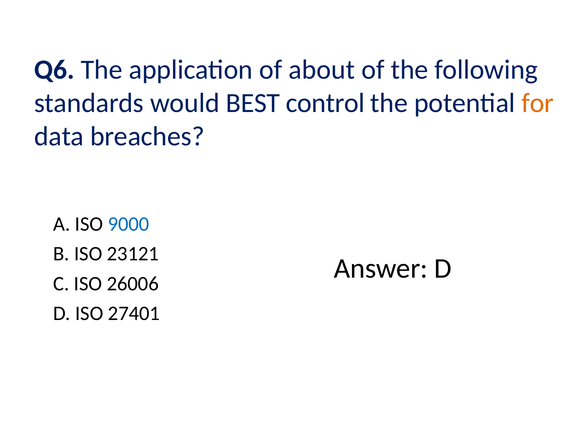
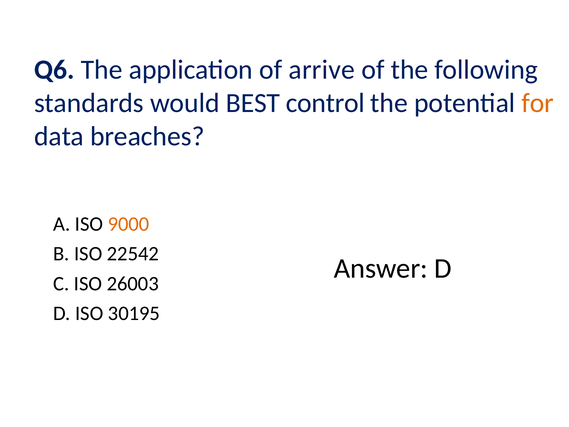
about: about -> arrive (322, 70)
9000 colour: blue -> orange (129, 224)
23121: 23121 -> 22542 (133, 254)
26006: 26006 -> 26003 (133, 283)
27401: 27401 -> 30195 (134, 313)
